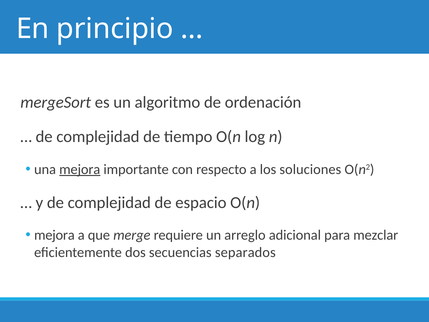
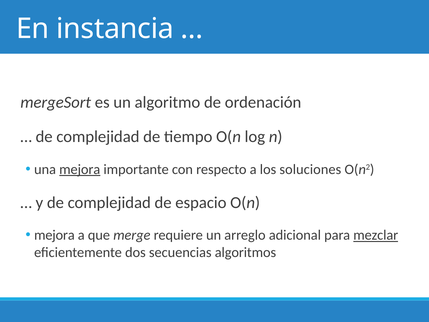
principio: principio -> instancia (115, 29)
mezclar underline: none -> present (376, 235)
separados: separados -> algoritmos (245, 252)
